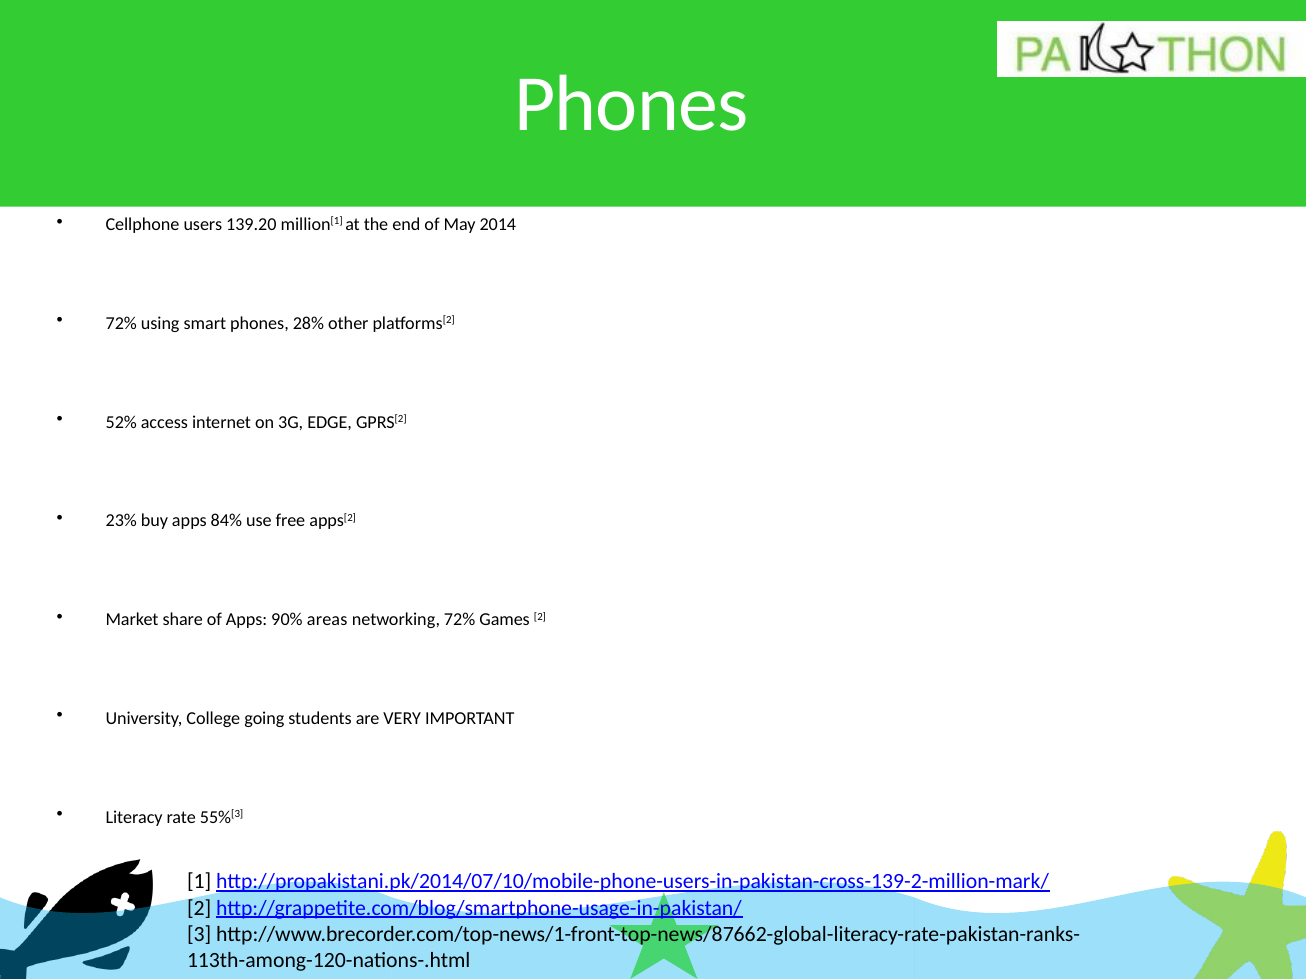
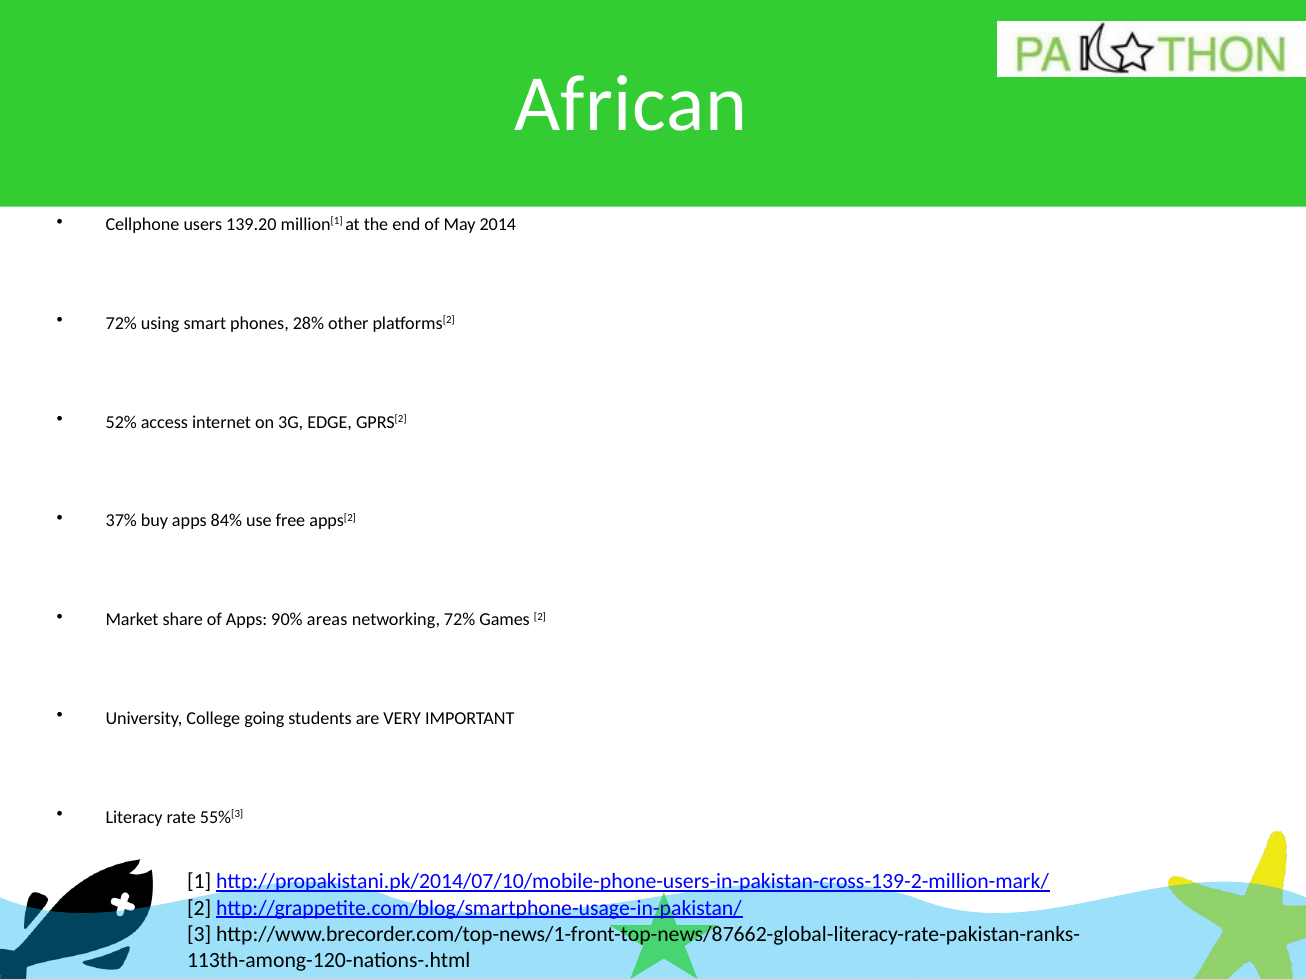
Phones: Phones -> African (631, 104)
23%: 23% -> 37% (121, 521)
